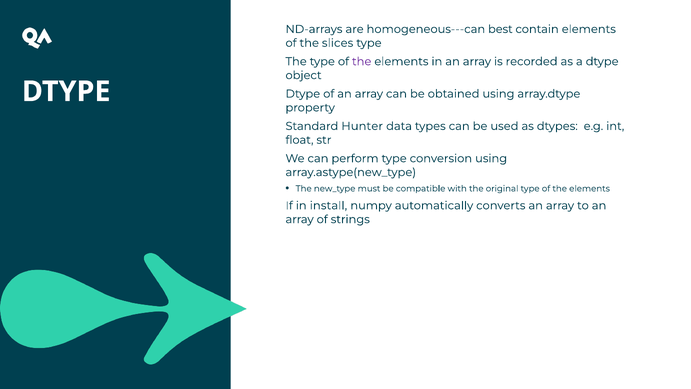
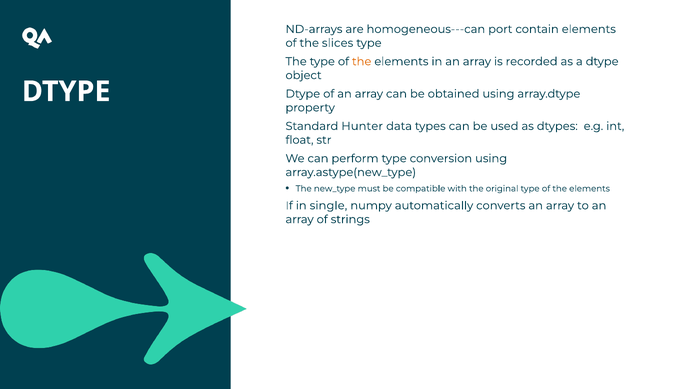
best: best -> port (500, 29)
the colour: purple -> orange (362, 61)
install: install -> single (328, 205)
